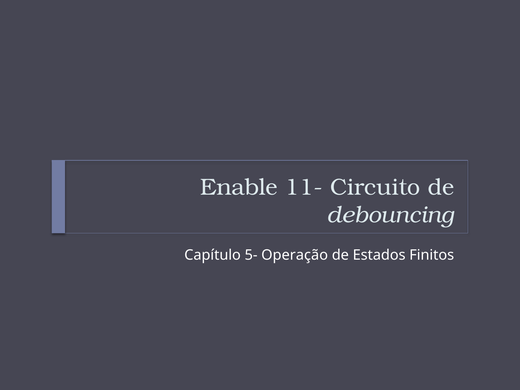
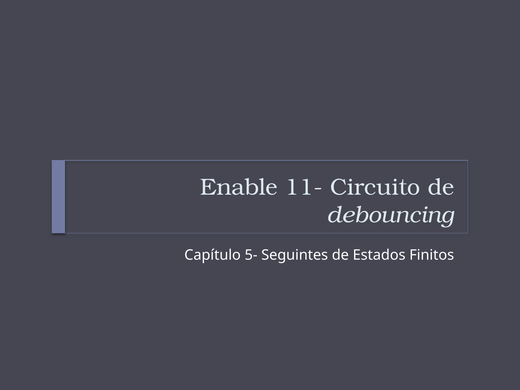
Operação: Operação -> Seguintes (295, 255)
